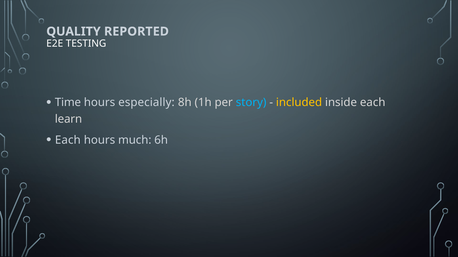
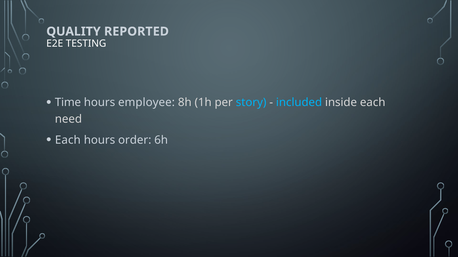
especially: especially -> employee (146, 103)
included colour: yellow -> light blue (299, 103)
learn: learn -> need (68, 119)
much: much -> order (135, 141)
